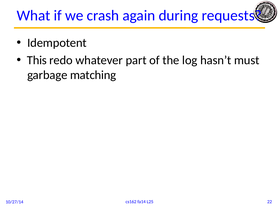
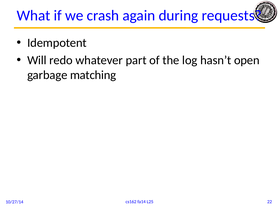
This: This -> Will (37, 60)
must: must -> open (247, 60)
